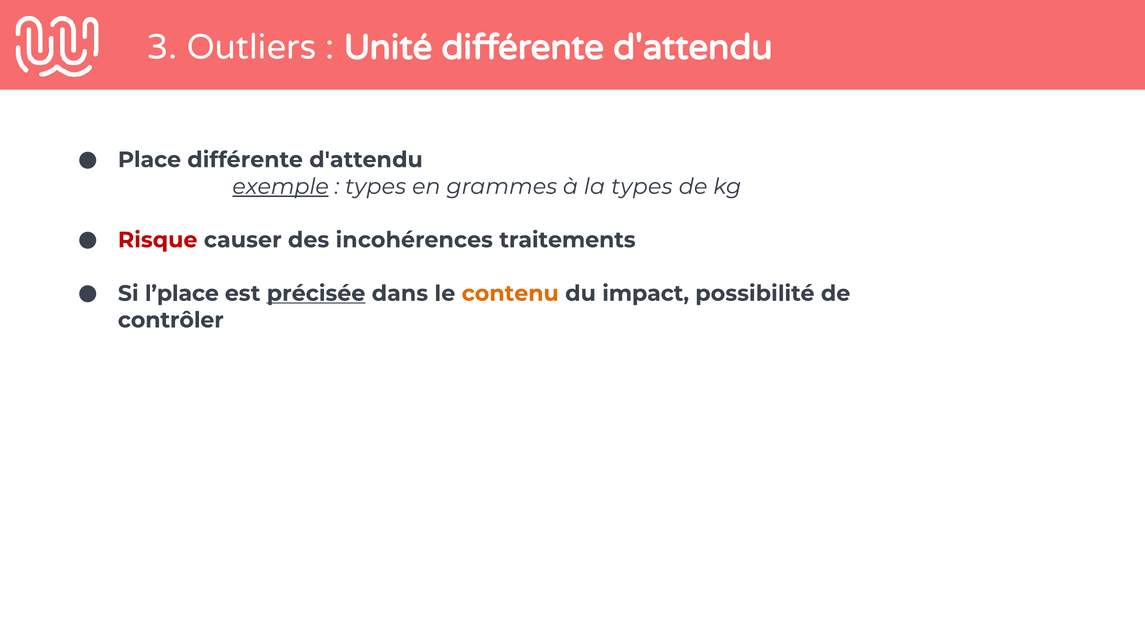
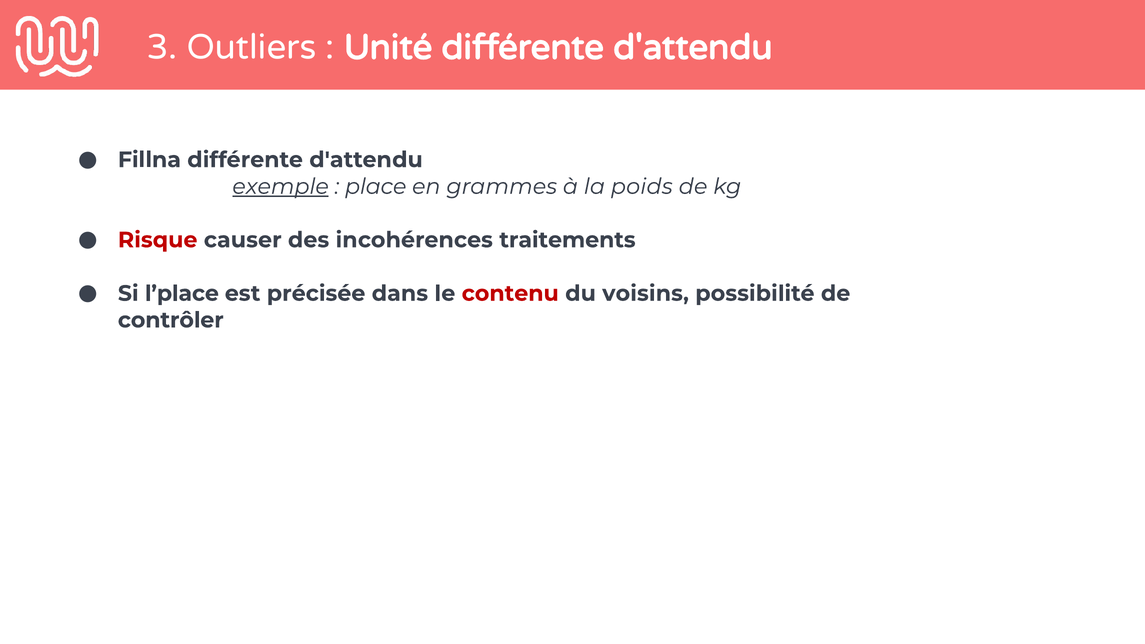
Place: Place -> Fillna (149, 160)
types: types -> place (376, 187)
la types: types -> poids (642, 187)
précisée underline: present -> none (316, 293)
contenu colour: orange -> red (510, 293)
impact: impact -> voisins (646, 293)
